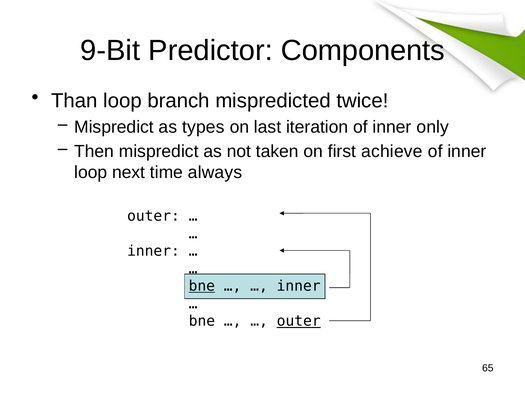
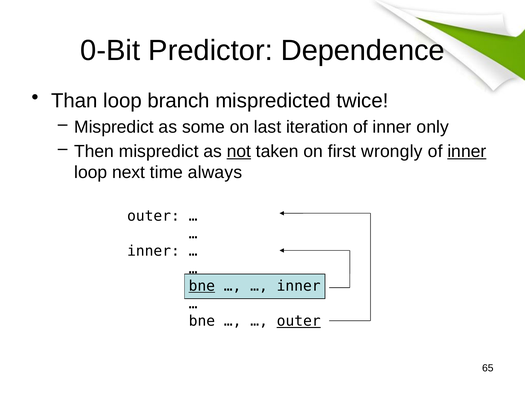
9-Bit: 9-Bit -> 0-Bit (110, 51)
Components: Components -> Dependence (363, 51)
types: types -> some (203, 127)
not underline: none -> present (239, 151)
achieve: achieve -> wrongly (392, 151)
inner underline: none -> present (467, 151)
